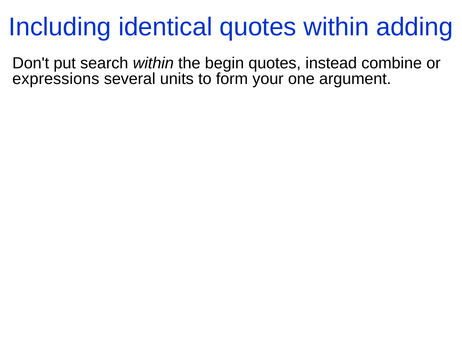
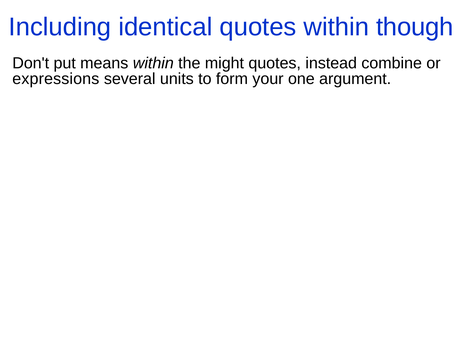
adding: adding -> though (415, 27)
search: search -> means (104, 63)
begin: begin -> might (224, 63)
